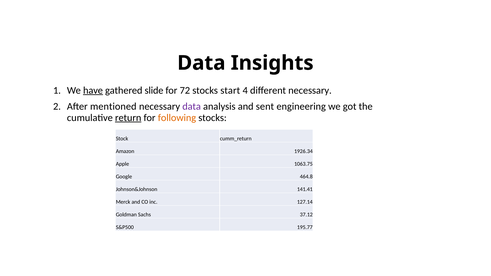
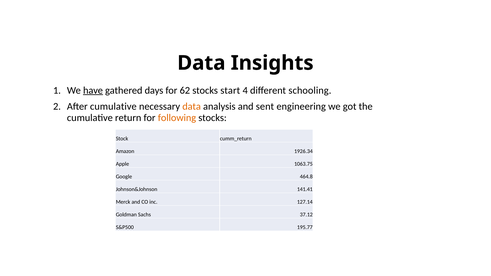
slide: slide -> days (154, 90)
72: 72 -> 62 (185, 90)
different necessary: necessary -> schooling (310, 90)
After mentioned: mentioned -> cumulative (113, 107)
data colour: purple -> orange (192, 107)
return underline: present -> none (128, 118)
